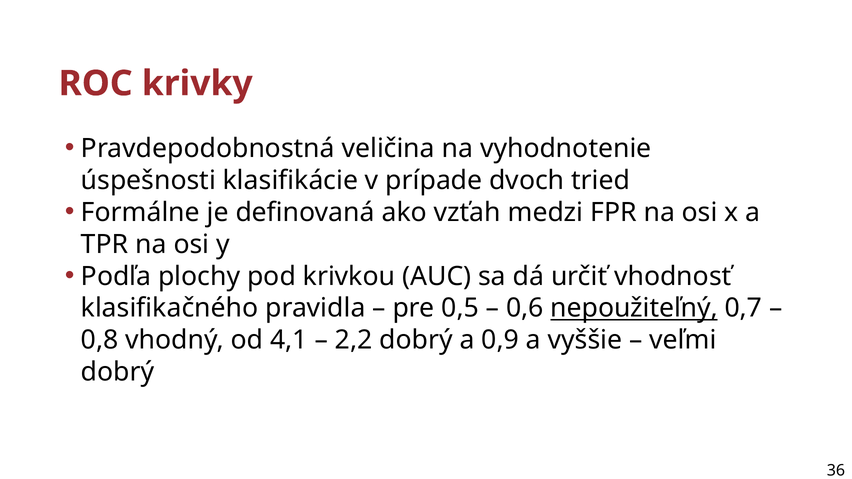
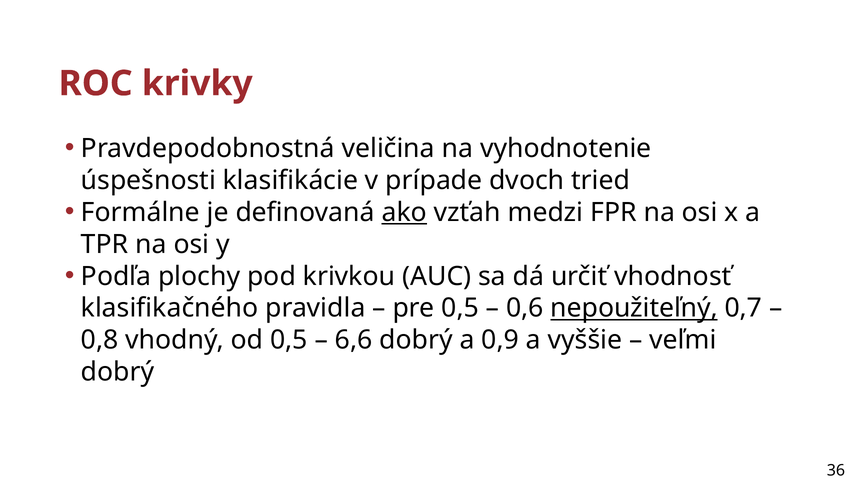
ako underline: none -> present (404, 212)
od 4,1: 4,1 -> 0,5 (289, 340)
2,2: 2,2 -> 6,6 (354, 340)
